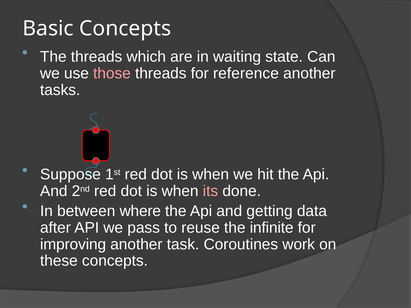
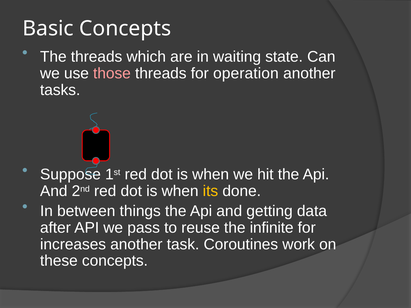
reference: reference -> operation (246, 74)
its colour: pink -> yellow (210, 191)
where: where -> things (140, 211)
improving: improving -> increases (73, 244)
